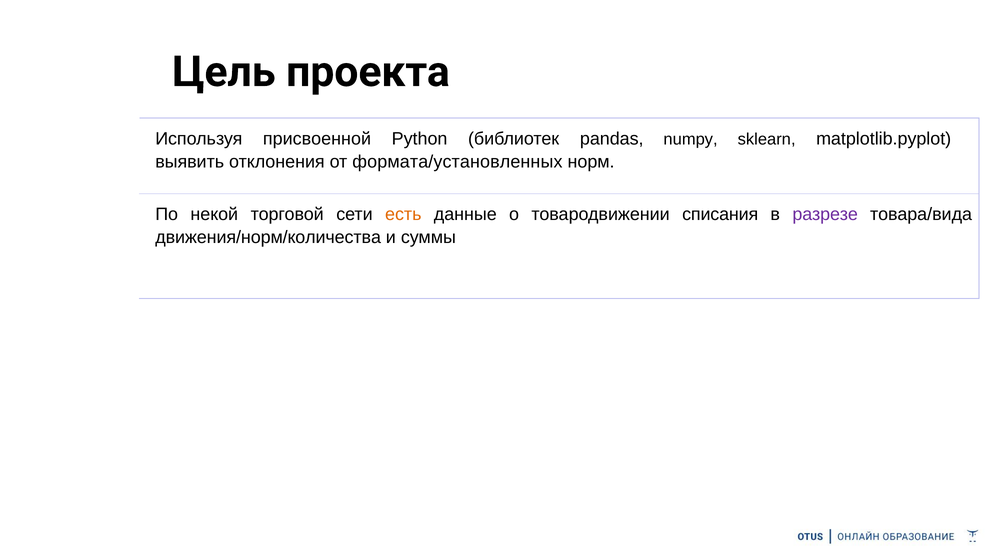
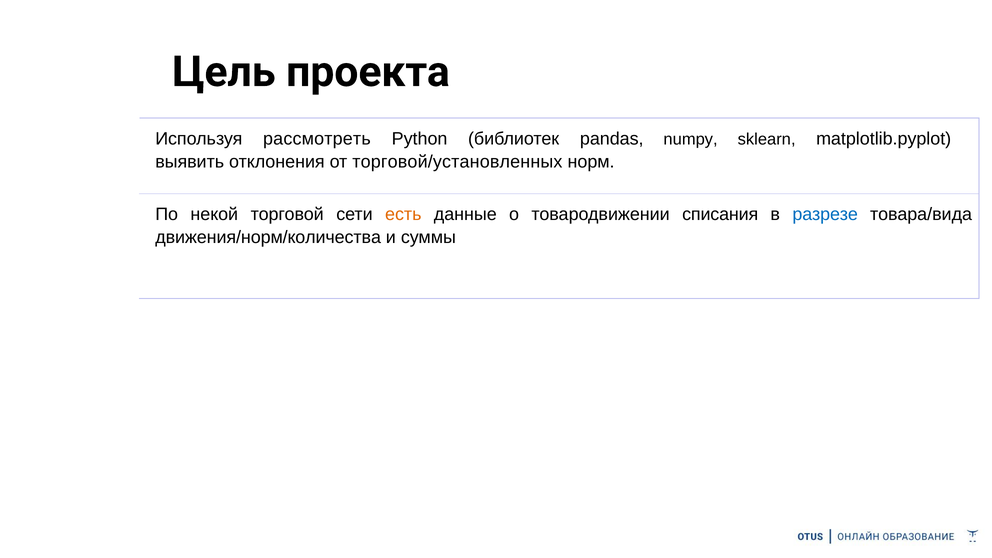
присвоенной: присвоенной -> рассмотреть (317, 139)
формата/установленных: формата/установленных -> торговой/установленных (457, 162)
разрезе colour: purple -> blue (825, 214)
